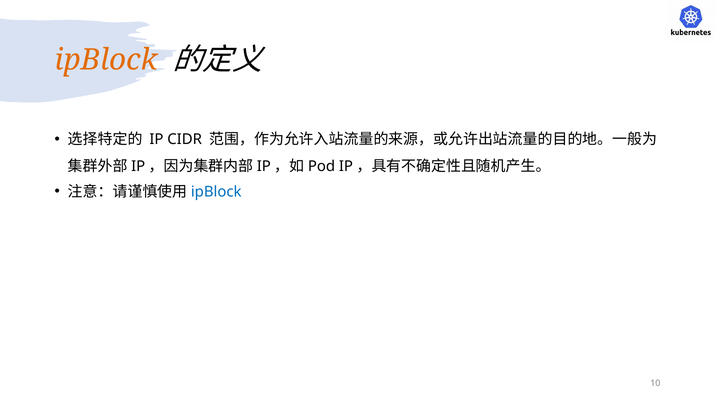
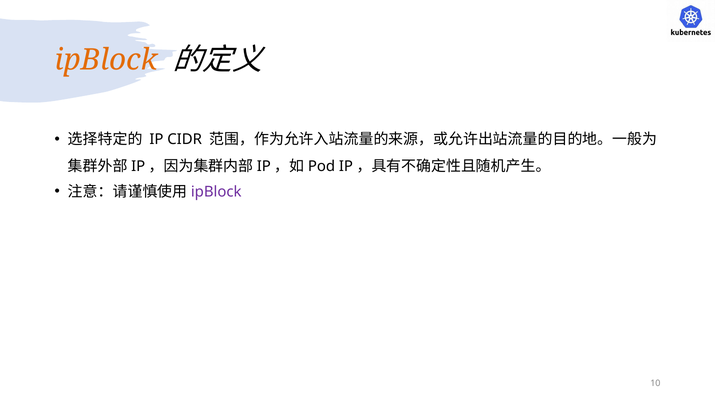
ipBlock colour: blue -> purple (216, 192)
